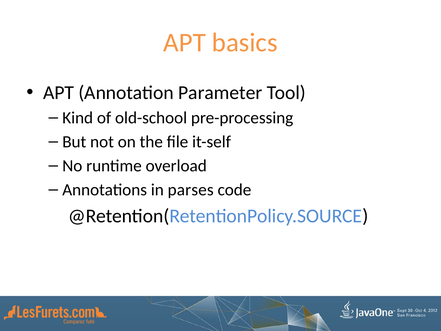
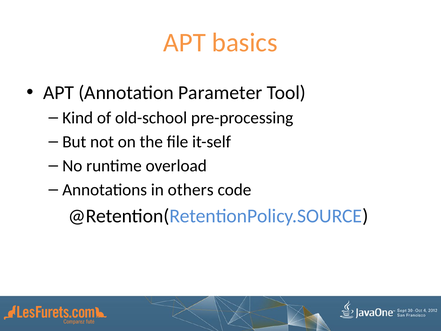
parses: parses -> others (191, 190)
